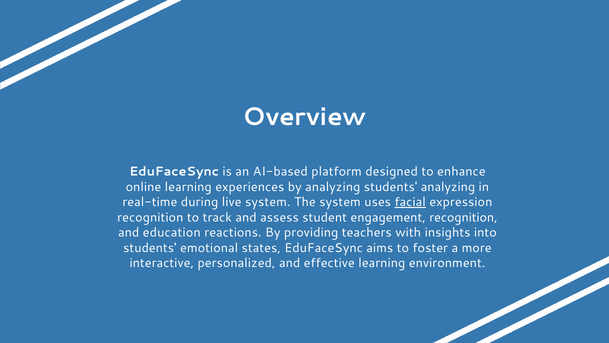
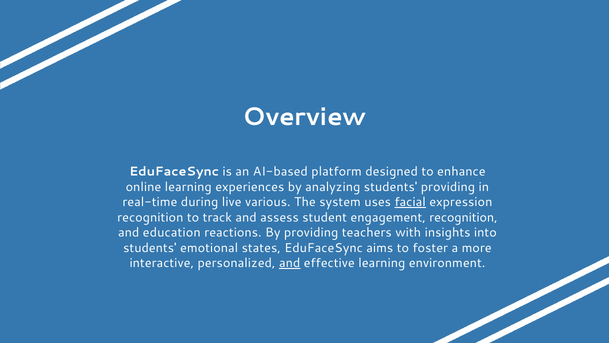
students analyzing: analyzing -> providing (448, 187)
live system: system -> various (268, 202)
and underline: none -> present (290, 263)
